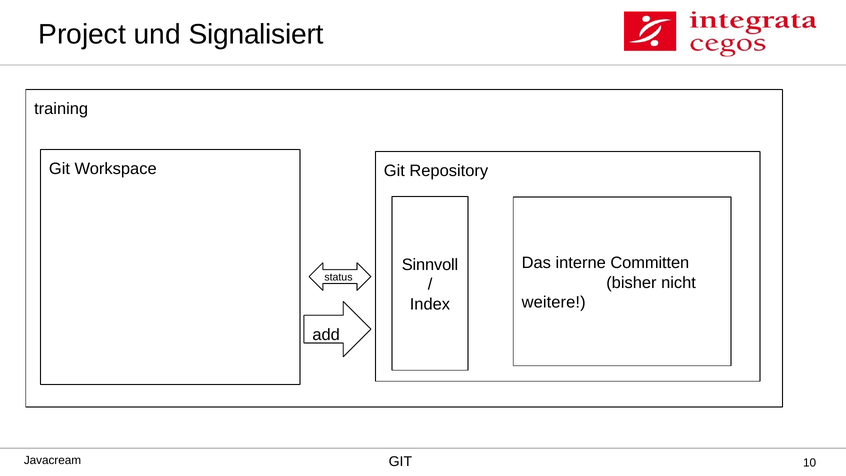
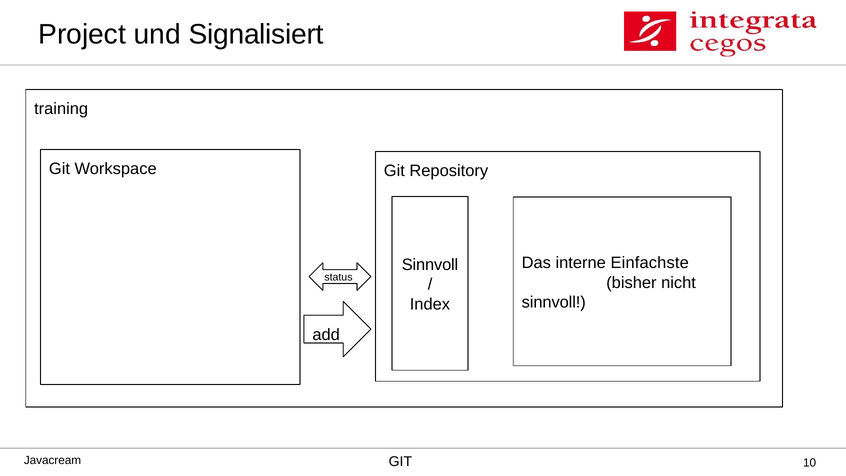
Committen: Committen -> Einfachste (650, 263)
weitere: weitere -> sinnvoll (554, 302)
